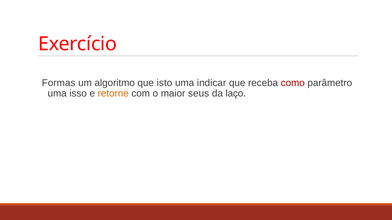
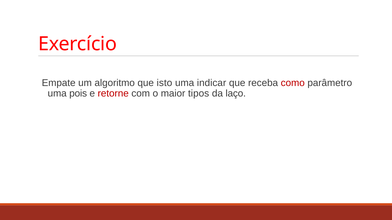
Formas: Formas -> Empate (59, 83)
isso: isso -> pois (78, 94)
retorne colour: orange -> red (113, 94)
seus: seus -> tipos (199, 94)
